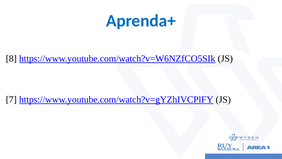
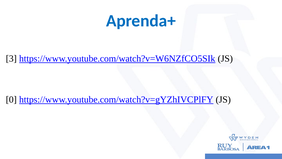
8: 8 -> 3 (11, 58)
7: 7 -> 0 (11, 99)
